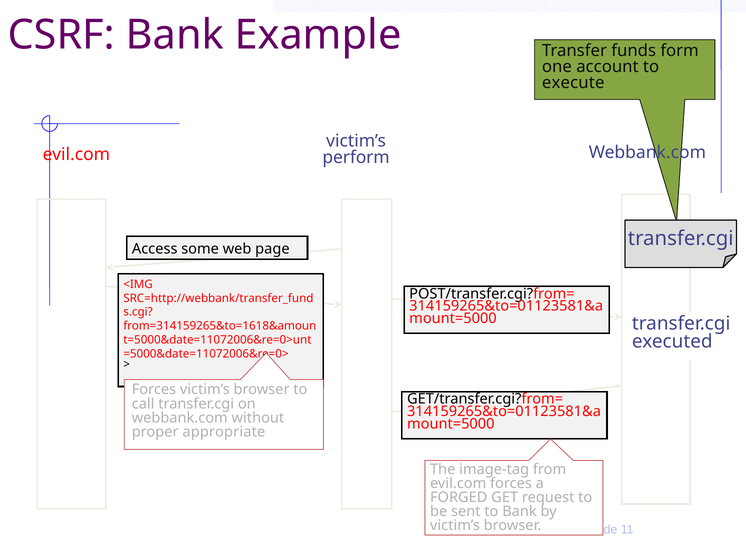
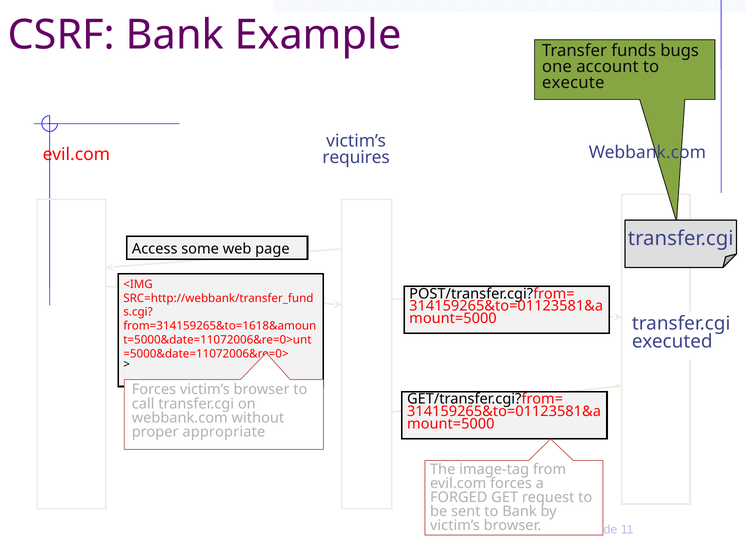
form: form -> bugs (680, 51)
perform: perform -> requires (356, 157)
